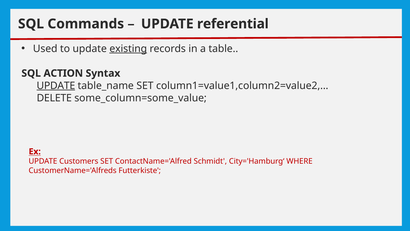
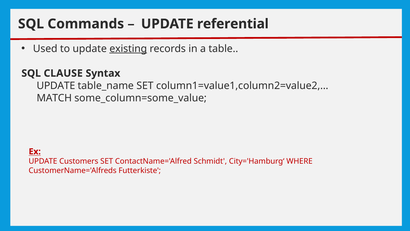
ACTION: ACTION -> CLAUSE (63, 73)
UPDATE underline: present -> none (56, 85)
DELETE: DELETE -> MATCH (54, 98)
